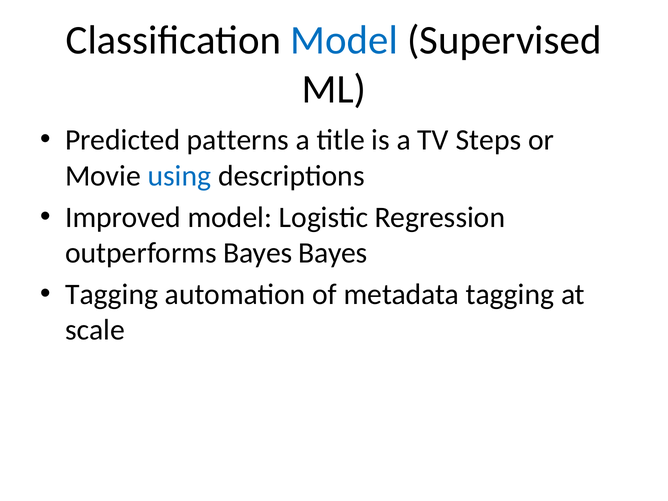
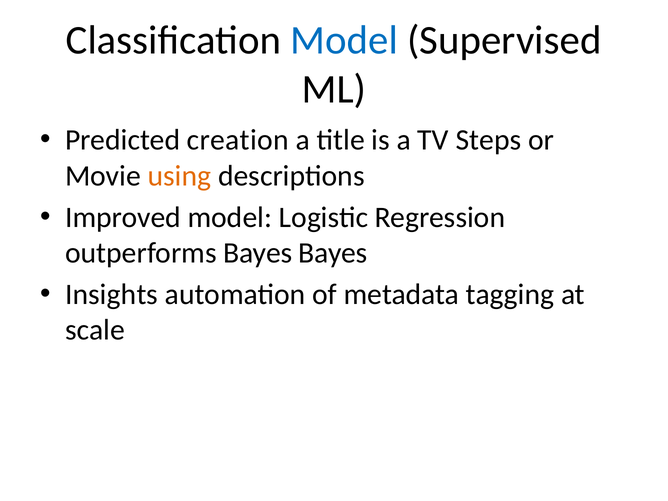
patterns: patterns -> creation (238, 140)
using colour: blue -> orange (180, 176)
Tagging: Tagging -> Insights (112, 295)
